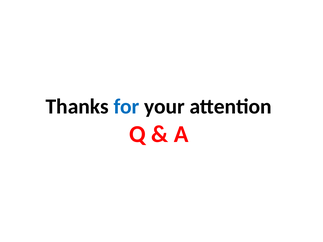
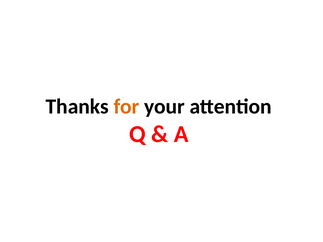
for colour: blue -> orange (126, 107)
